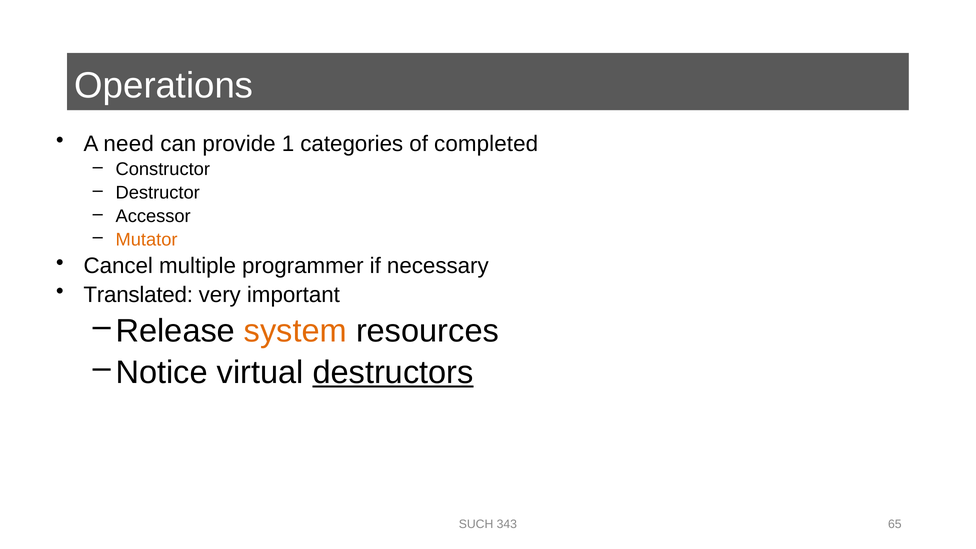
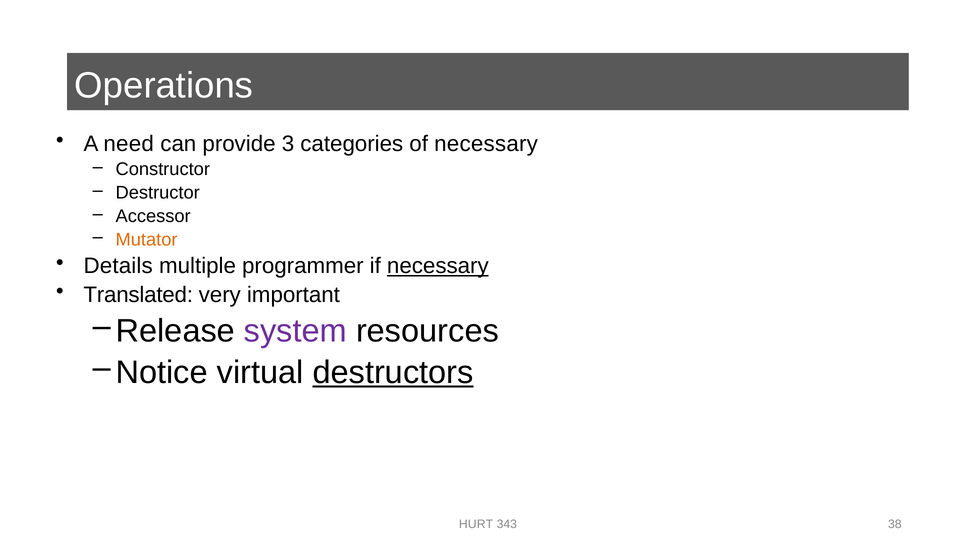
1: 1 -> 3 (288, 144)
of completed: completed -> necessary (486, 144)
Cancel: Cancel -> Details (118, 266)
necessary underline: none -> present (438, 266)
system colour: orange -> purple (295, 331)
SUCH: SUCH -> HURT (476, 524)
65: 65 -> 38 (895, 524)
